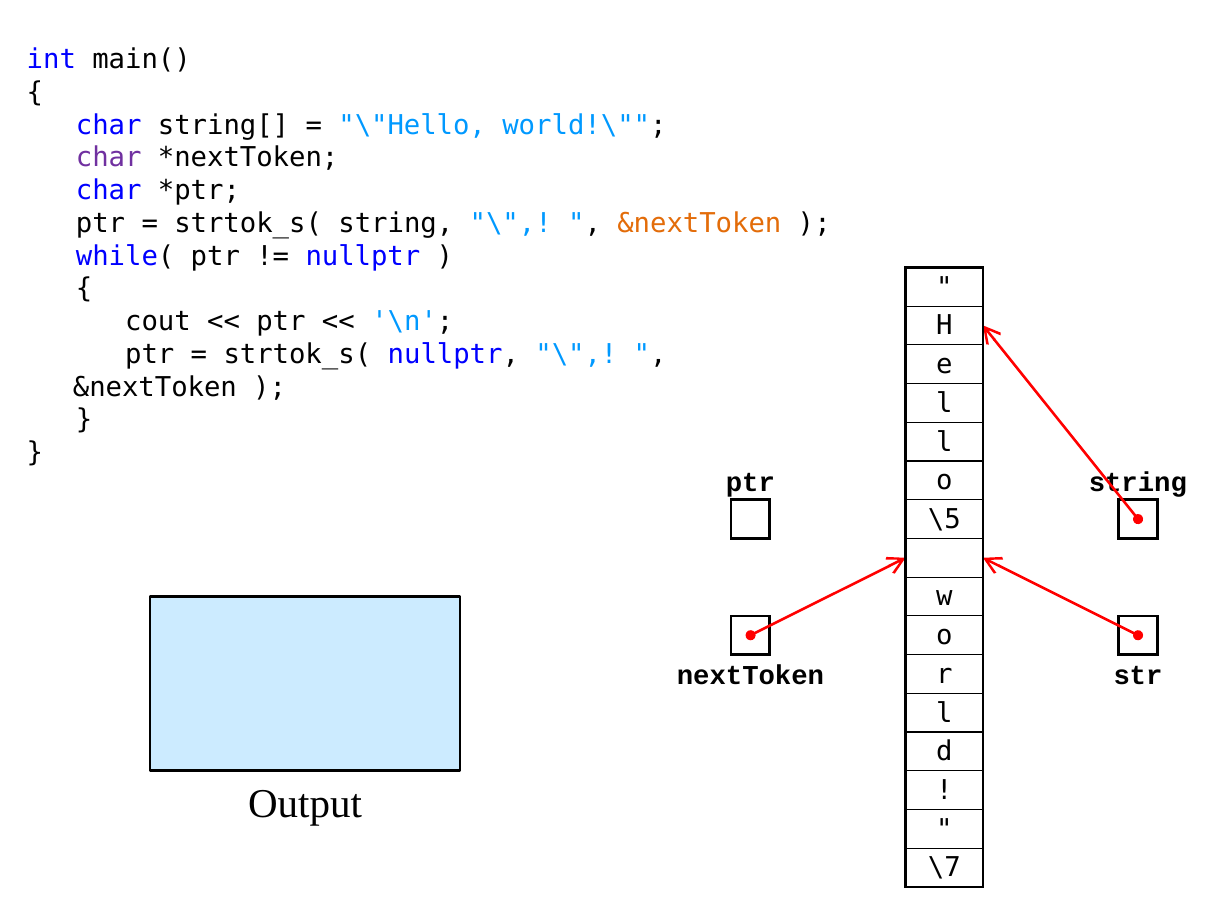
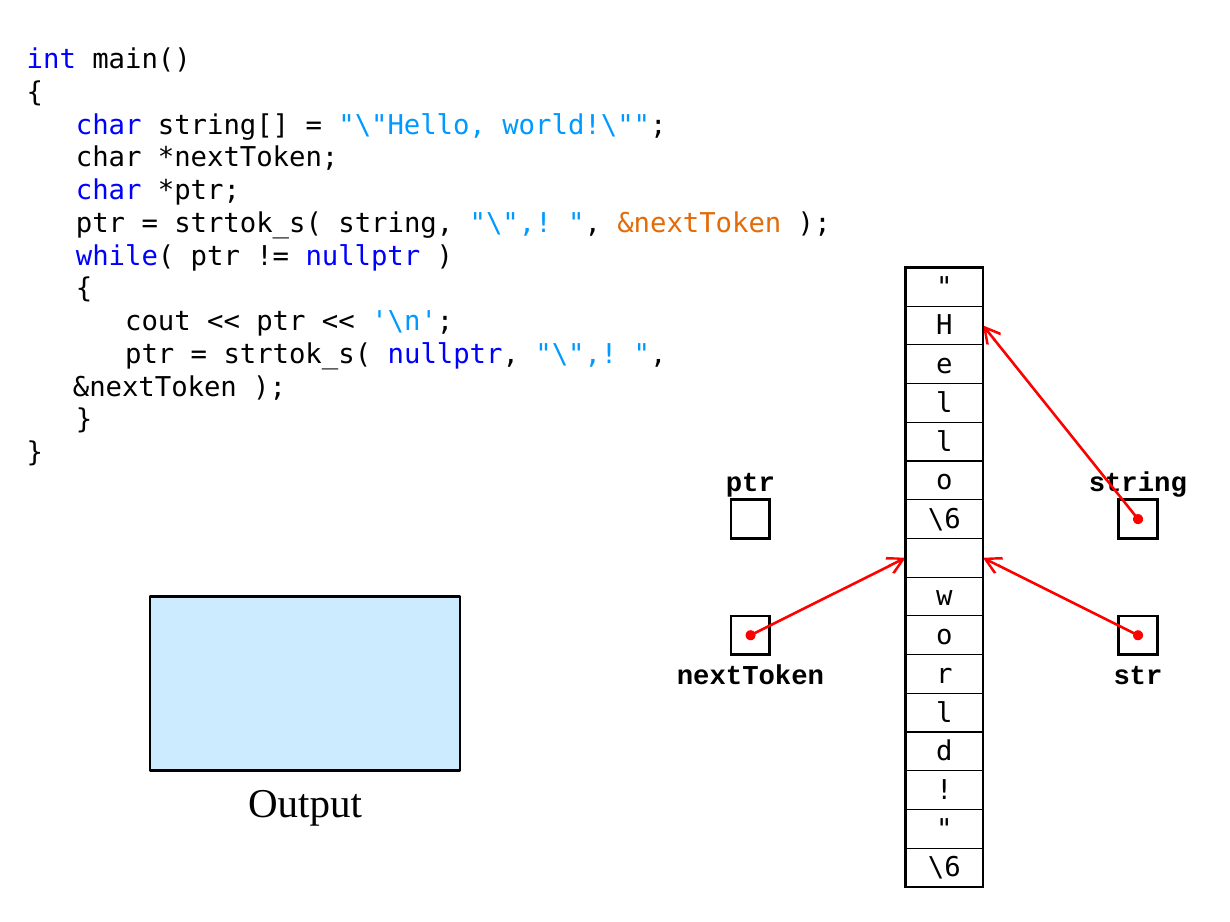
char colour: purple -> black (109, 158)
\5: \5 -> \6 (944, 520)
\7: \7 -> \6 (944, 868)
